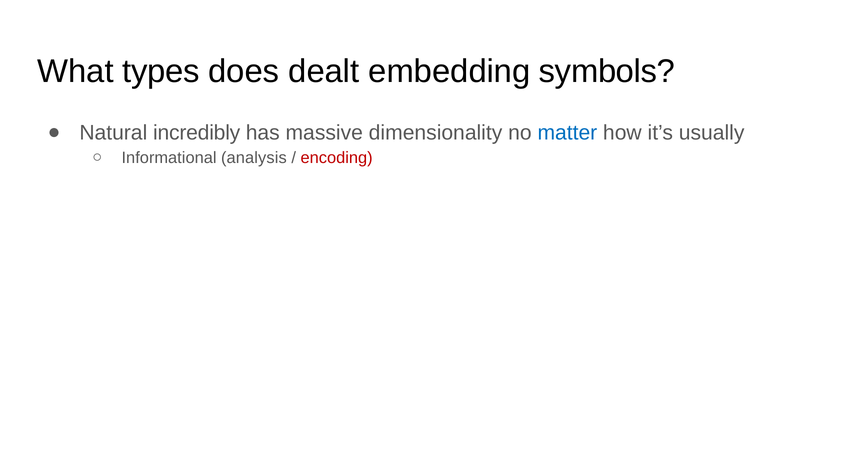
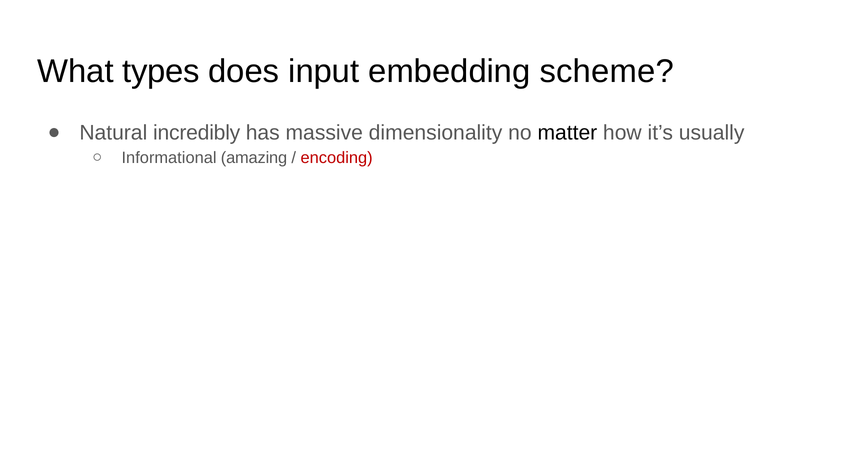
dealt: dealt -> input (324, 72)
symbols: symbols -> scheme (607, 72)
matter colour: blue -> black (567, 133)
analysis: analysis -> amazing (254, 158)
